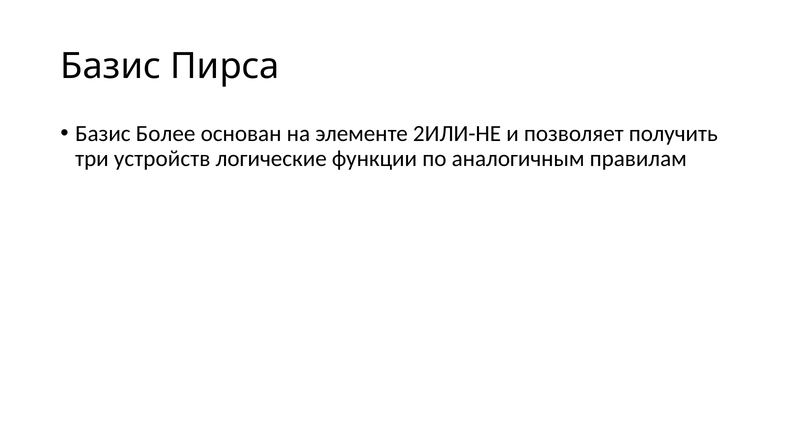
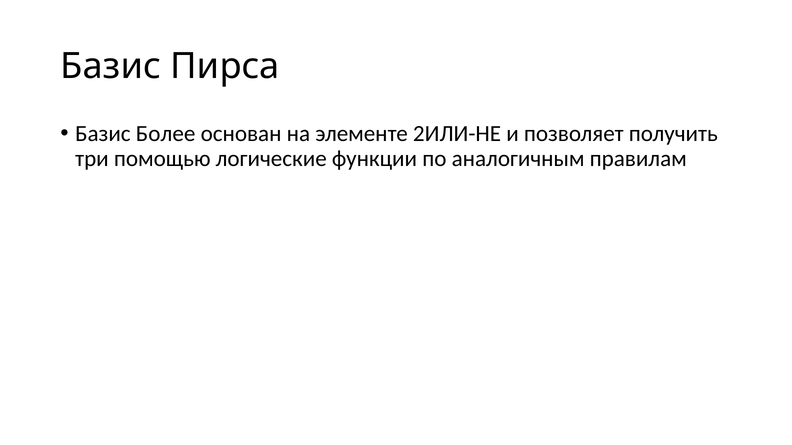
устройств: устройств -> помощью (162, 159)
